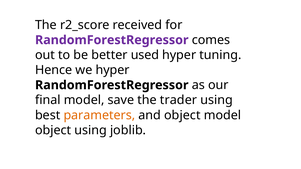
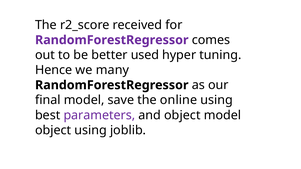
we hyper: hyper -> many (112, 70)
trader: trader -> online (179, 100)
parameters colour: orange -> purple (99, 115)
